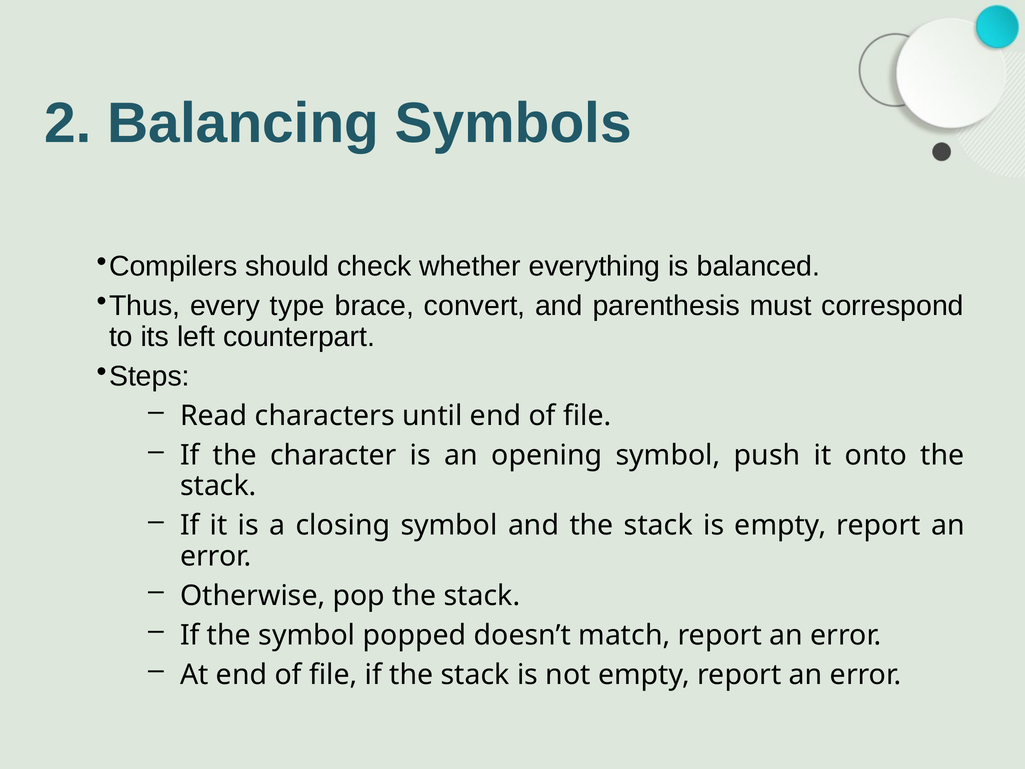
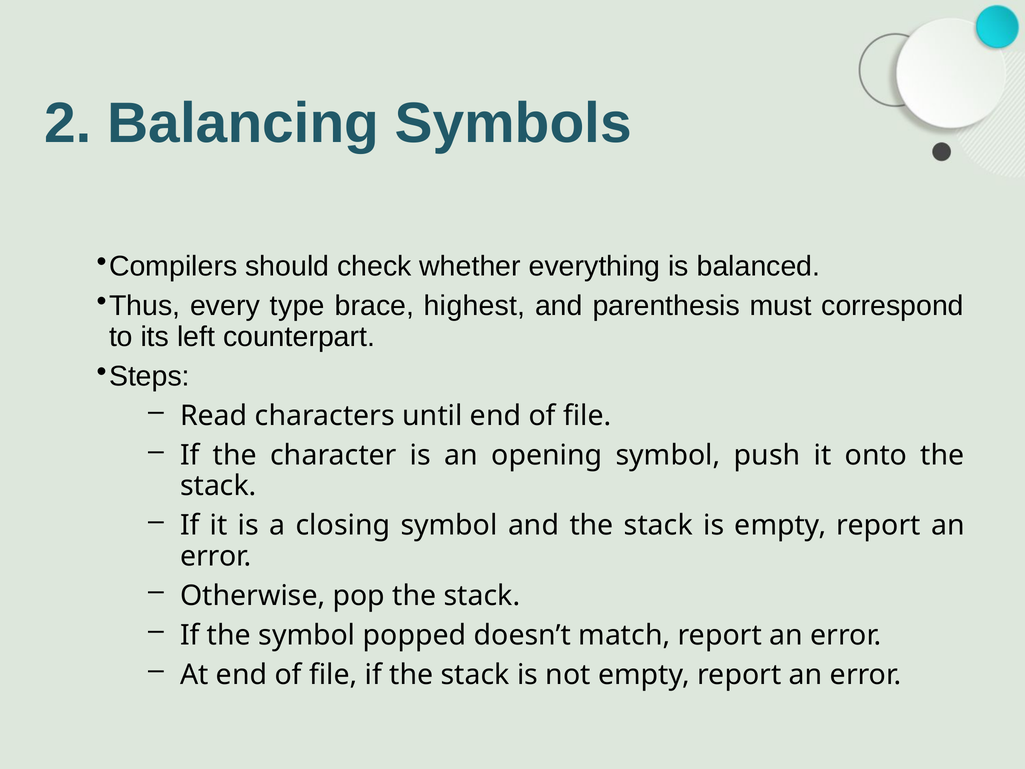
convert: convert -> highest (475, 306)
